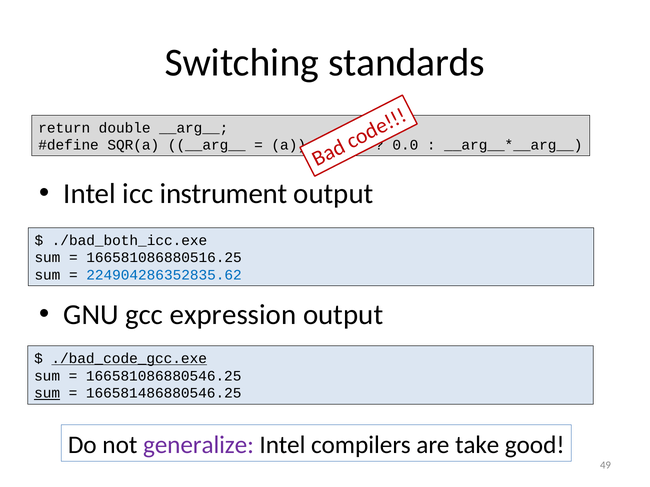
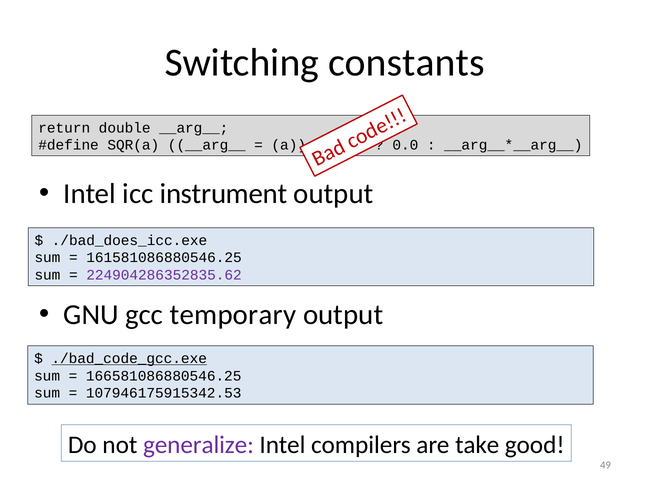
standards: standards -> constants (406, 63)
./bad_both_icc.exe: ./bad_both_icc.exe -> ./bad_does_icc.exe (129, 241)
166581086880516.25: 166581086880516.25 -> 161581086880546.25 (164, 258)
224904286352835.62 colour: blue -> purple (164, 275)
expression: expression -> temporary (233, 315)
sum underline: present -> none (47, 394)
166581486880546.25: 166581486880546.25 -> 107946175915342.53 (164, 394)
